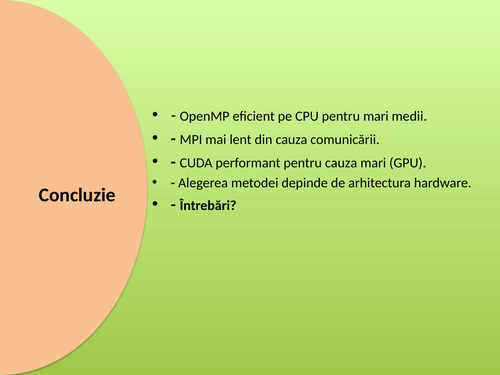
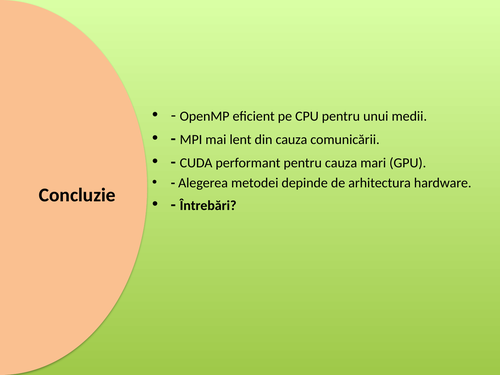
pentru mari: mari -> unui (376, 116)
